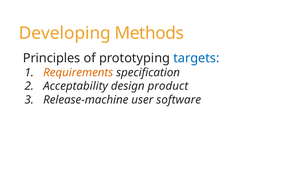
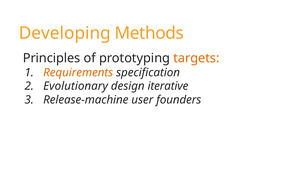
targets colour: blue -> orange (196, 58)
Acceptability: Acceptability -> Evolutionary (76, 86)
product: product -> iterative (168, 86)
software: software -> founders (179, 100)
